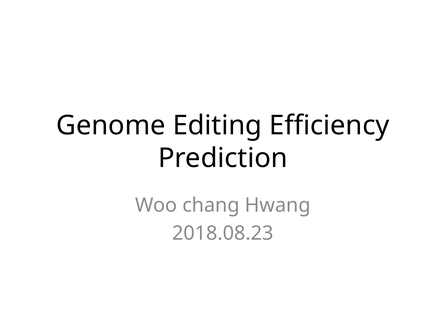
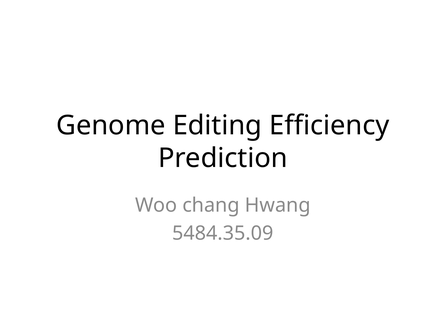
2018.08.23: 2018.08.23 -> 5484.35.09 (223, 233)
